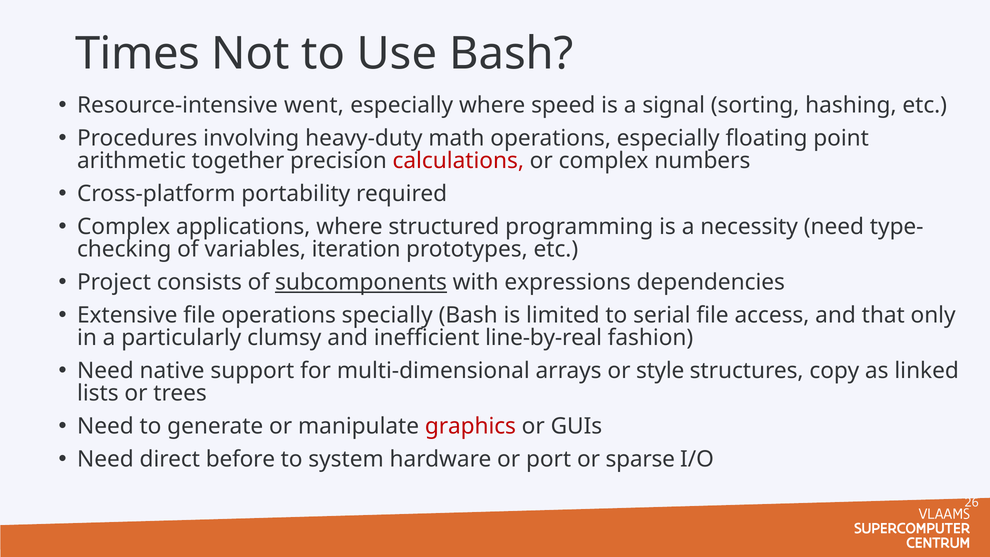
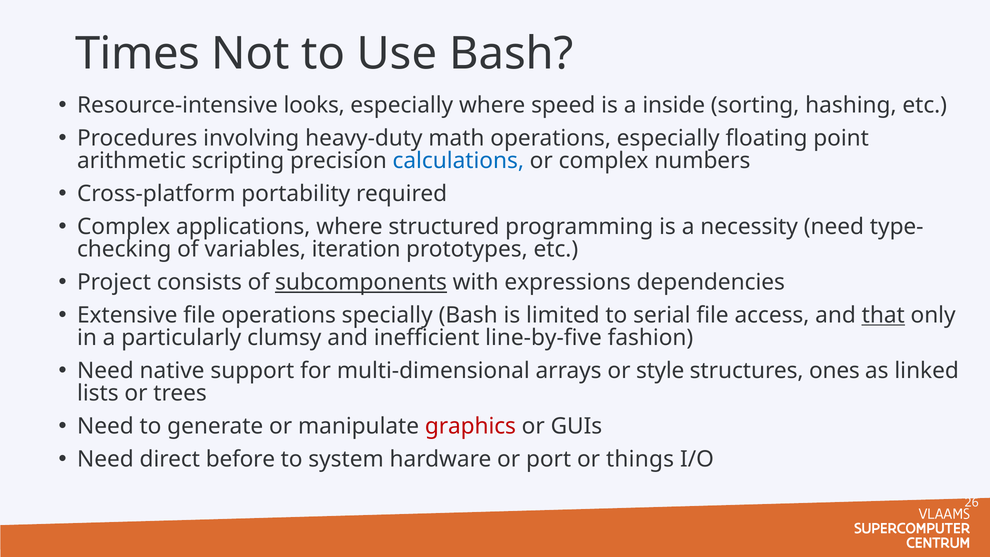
went: went -> looks (314, 105)
signal: signal -> inside (674, 105)
together: together -> scripting (238, 161)
calculations colour: red -> blue (458, 161)
that underline: none -> present (883, 315)
line-by-real: line-by-real -> line-by-five (544, 338)
copy: copy -> ones (834, 371)
sparse: sparse -> things (640, 459)
